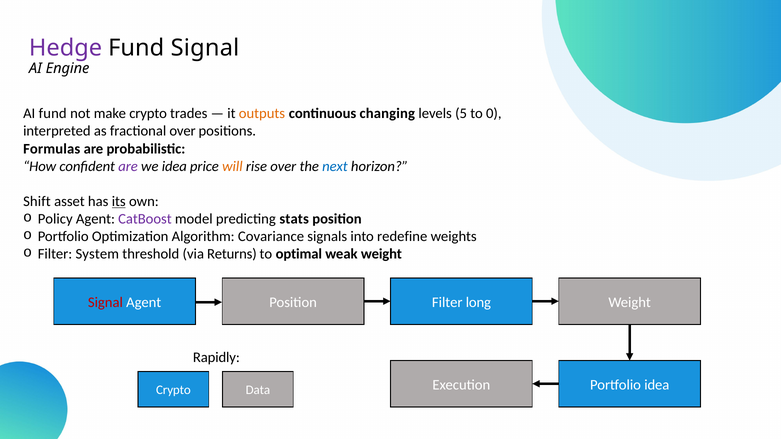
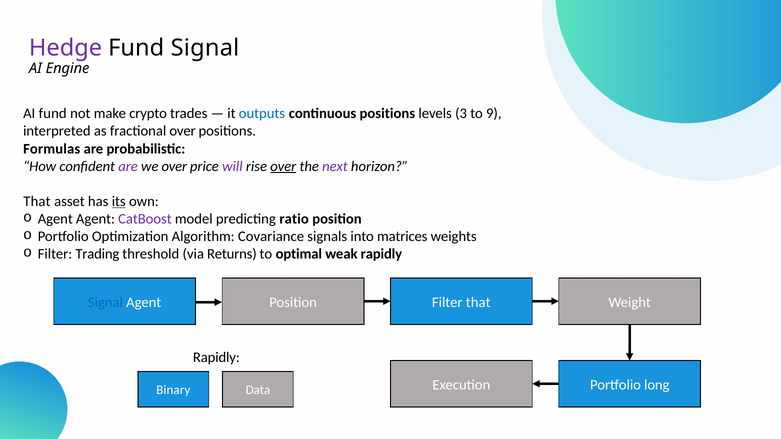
outputs colour: orange -> blue (262, 114)
continuous changing: changing -> positions (387, 114)
5: 5 -> 3 (461, 114)
0: 0 -> 9 (494, 114)
we idea: idea -> over (174, 166)
will colour: orange -> purple (232, 166)
over underline: none -> present (283, 166)
next colour: blue -> purple (335, 166)
Shift: Shift -> That (37, 202)
Policy: Policy -> Agent (55, 219)
stats: stats -> ratio (294, 219)
redefine: redefine -> matrices (402, 237)
System: System -> Trading (97, 254)
weak weight: weight -> rapidly (381, 254)
Signal colour: red -> blue (105, 302)
Filter long: long -> that (478, 302)
Portfolio idea: idea -> long (657, 385)
Crypto: Crypto -> Binary (173, 390)
